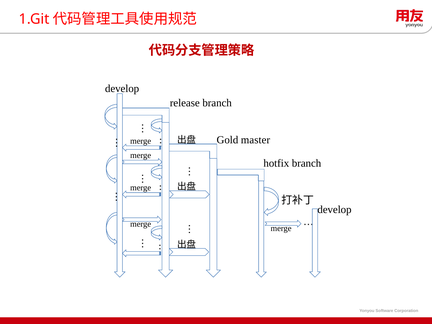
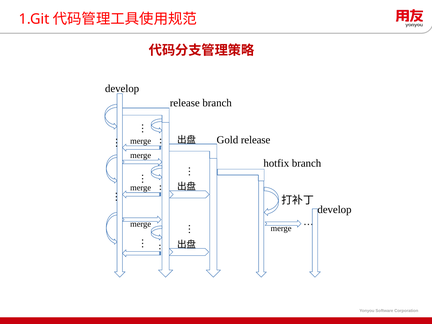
Gold master: master -> release (256, 140)
